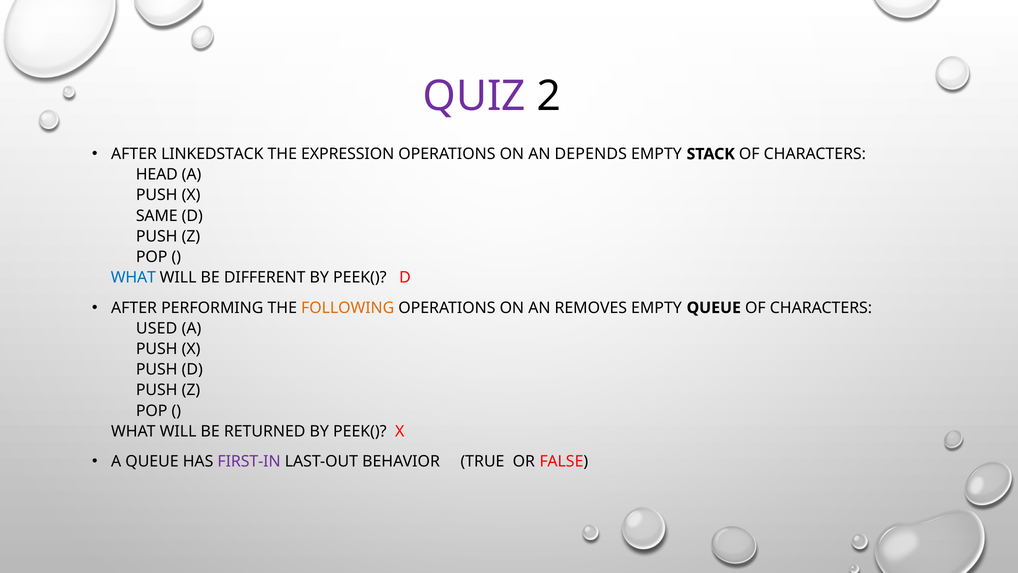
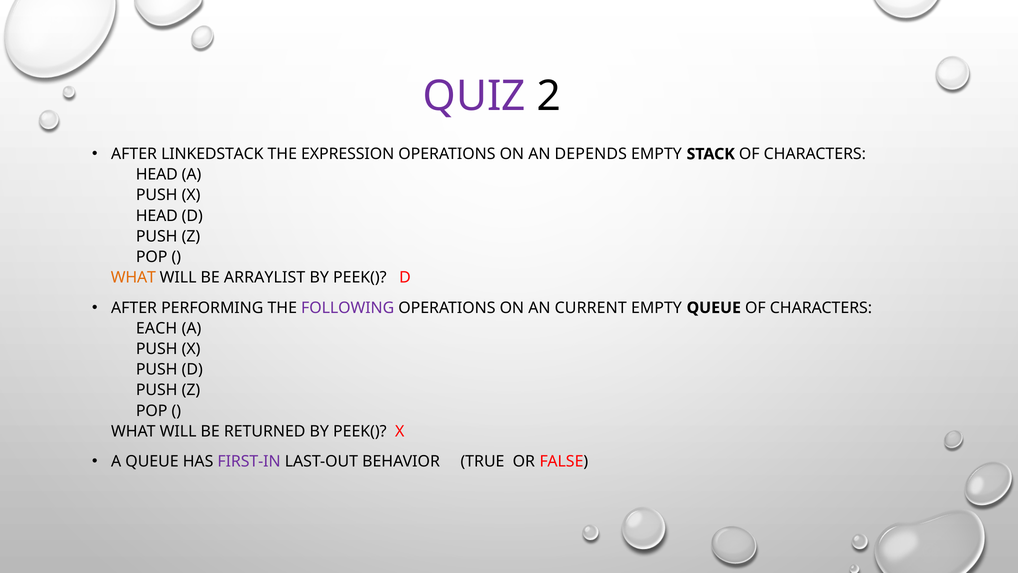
SAME: SAME -> HEAD (157, 216)
WHAT colour: blue -> orange (133, 277)
DIFFERENT: DIFFERENT -> ARRAYLIST (265, 277)
FOLLOWING colour: orange -> purple (348, 308)
REMOVES: REMOVES -> CURRENT (591, 308)
USED: USED -> EACH (157, 328)
